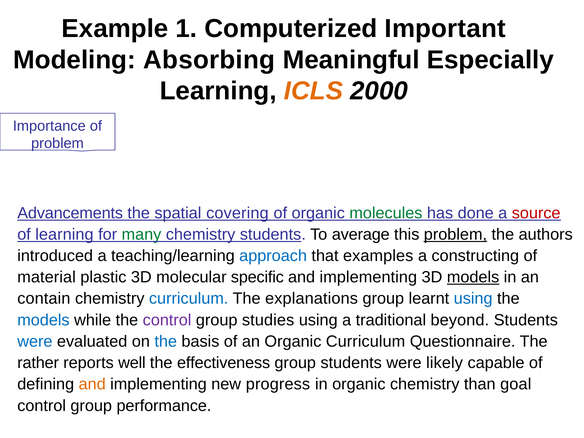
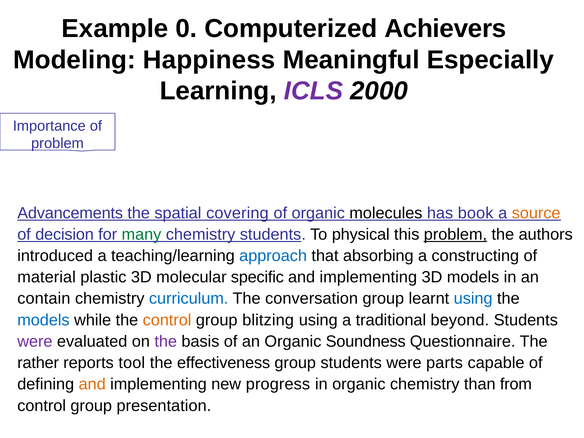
1: 1 -> 0 (186, 29)
Important: Important -> Achievers (445, 29)
Absorbing: Absorbing -> Happiness (209, 60)
ICLS colour: orange -> purple (313, 91)
molecules colour: green -> black (386, 213)
done: done -> book (476, 213)
source colour: red -> orange (536, 213)
of learning: learning -> decision (65, 234)
average: average -> physical (361, 234)
examples: examples -> absorbing (378, 256)
models underline: present -> none (473, 277)
explanations: explanations -> conversation (312, 299)
control colour: purple -> orange (167, 320)
studies: studies -> blitzing (268, 320)
were colour: blue -> purple (35, 341)
the colour: blue -> purple (166, 341)
Organic Curriculum: Curriculum -> Soundness (366, 341)
well: well -> tool (132, 363)
likely: likely -> parts (445, 363)
goal: goal -> from (516, 384)
performance: performance -> presentation (164, 406)
